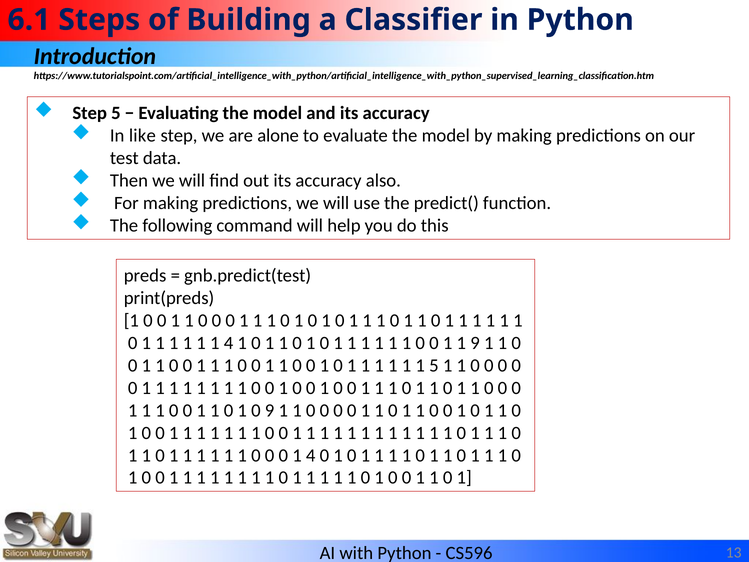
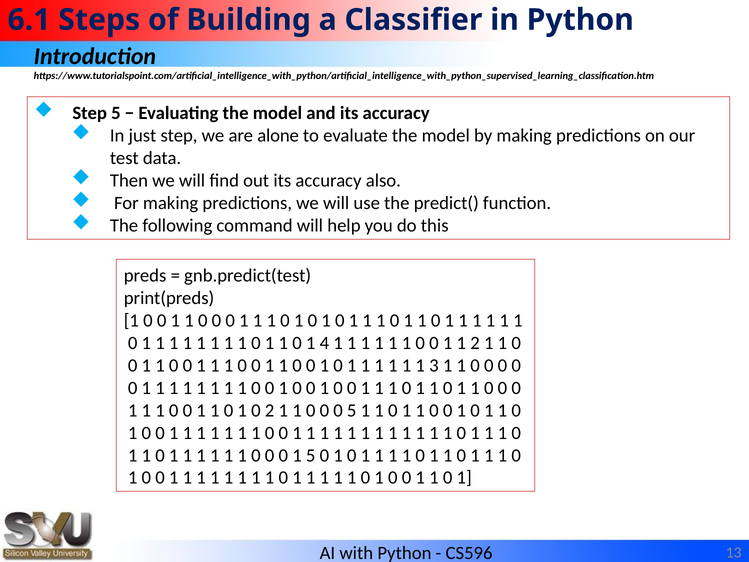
like: like -> just (142, 136)
4: 4 -> 1 (228, 343)
0: 0 -> 4 (324, 343)
1 9: 9 -> 2 (475, 343)
1 5: 5 -> 3 (434, 365)
0 9: 9 -> 2 (270, 410)
0: 0 -> 5 (352, 410)
0 1 4: 4 -> 5 (311, 455)
